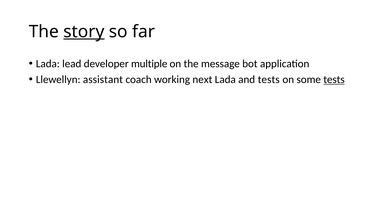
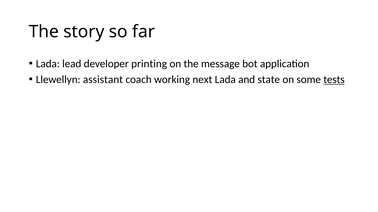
story underline: present -> none (84, 32)
multiple: multiple -> printing (149, 64)
and tests: tests -> state (269, 80)
